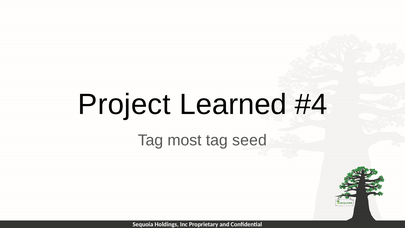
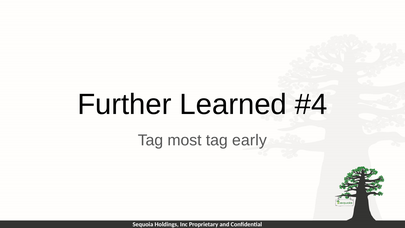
Project: Project -> Further (124, 104)
seed: seed -> early (249, 140)
